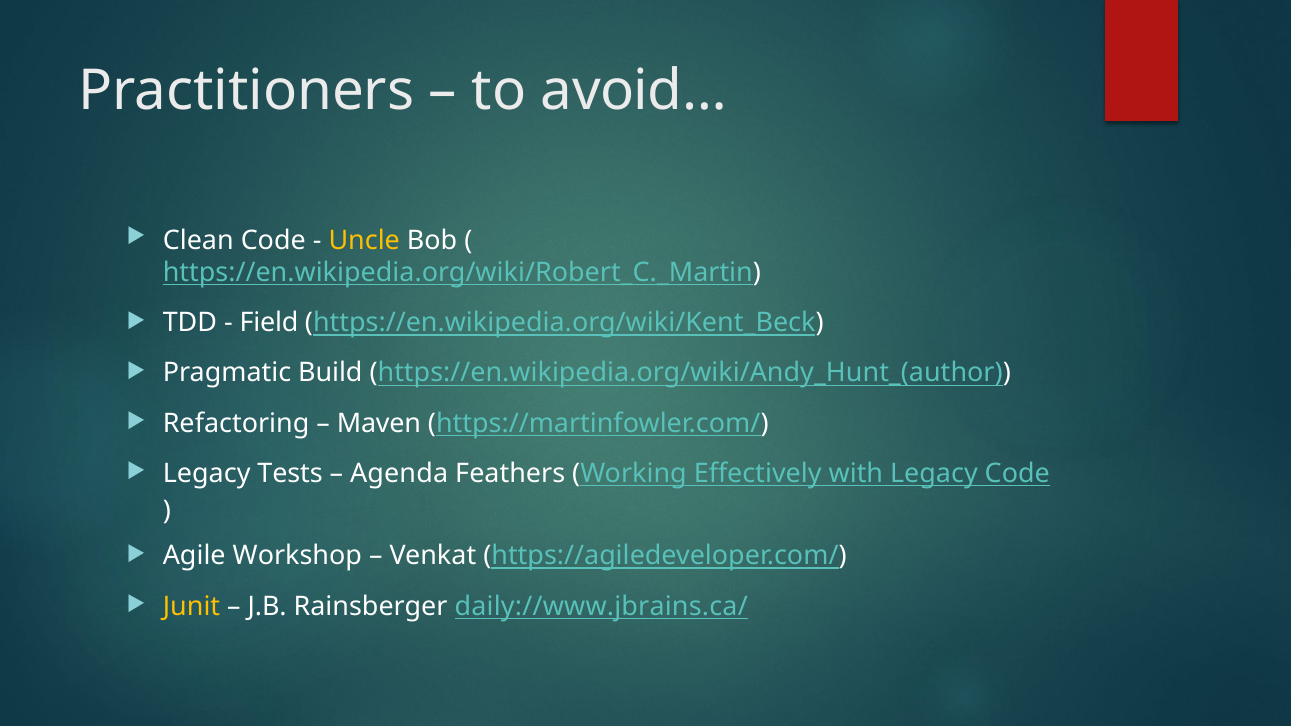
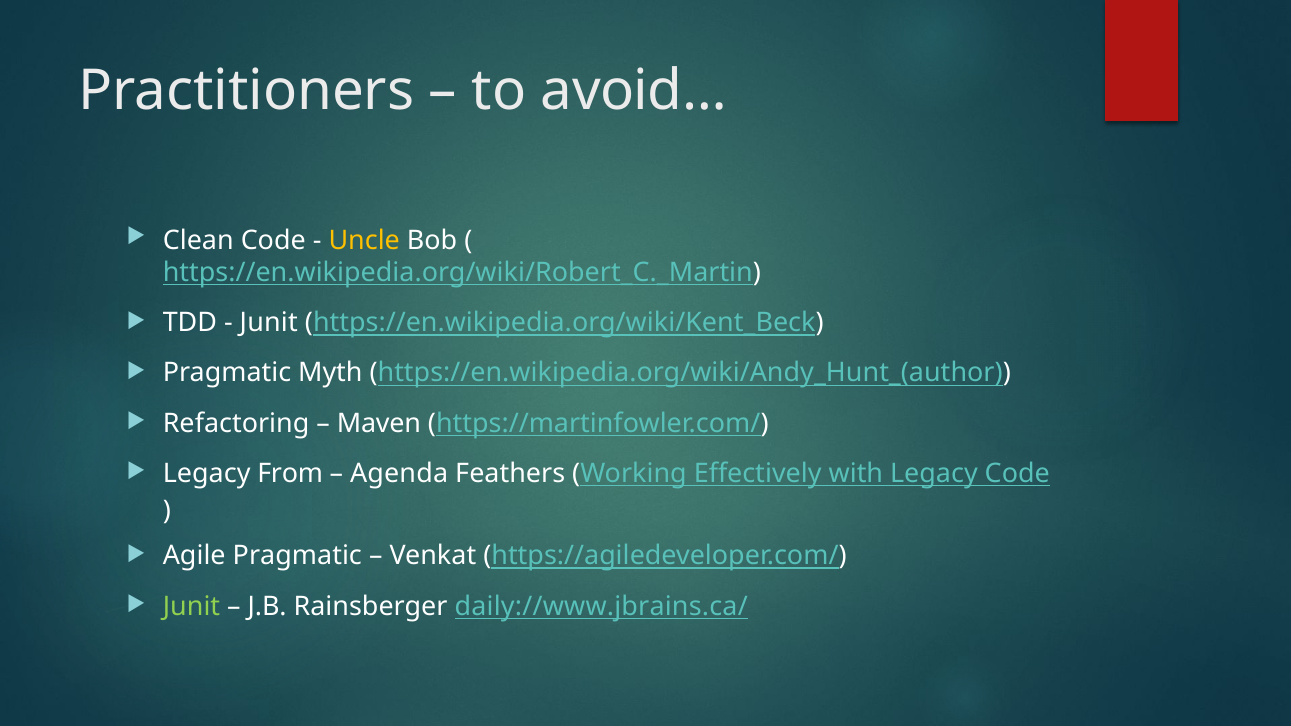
Field: Field -> Junit (269, 323)
Build: Build -> Myth (330, 373)
Tests: Tests -> From (290, 474)
Agile Workshop: Workshop -> Pragmatic (297, 556)
Junit colour: yellow -> light green (192, 606)
